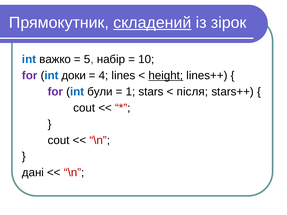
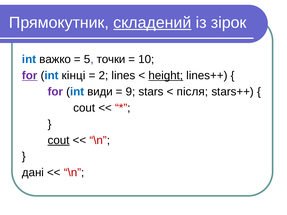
набір: набір -> точки (111, 59)
for underline: none -> present (30, 76)
доки: доки -> кінці (74, 76)
4: 4 -> 2 (104, 76)
були: були -> види (100, 92)
1: 1 -> 9 (130, 92)
cout underline: none -> present (59, 140)
